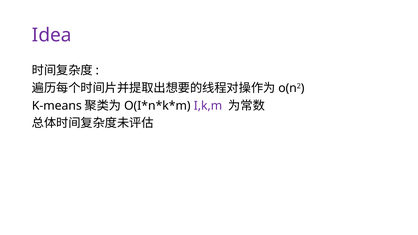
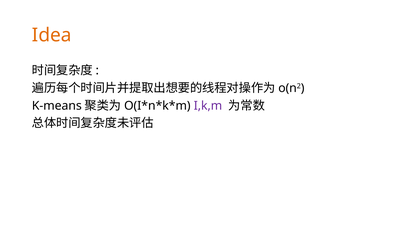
Idea colour: purple -> orange (52, 35)
